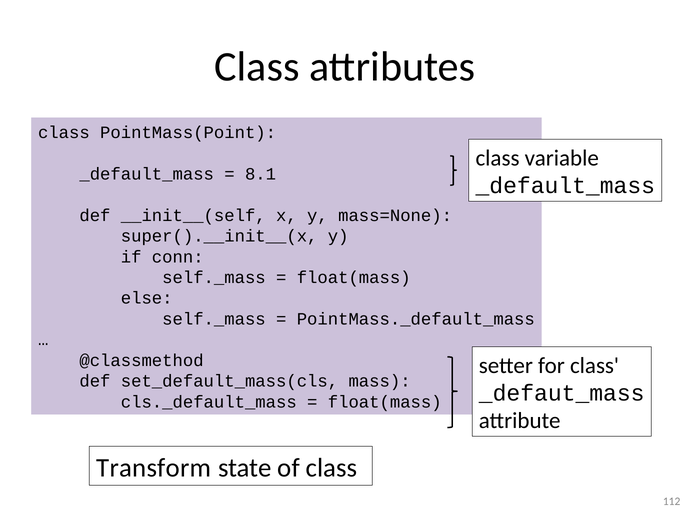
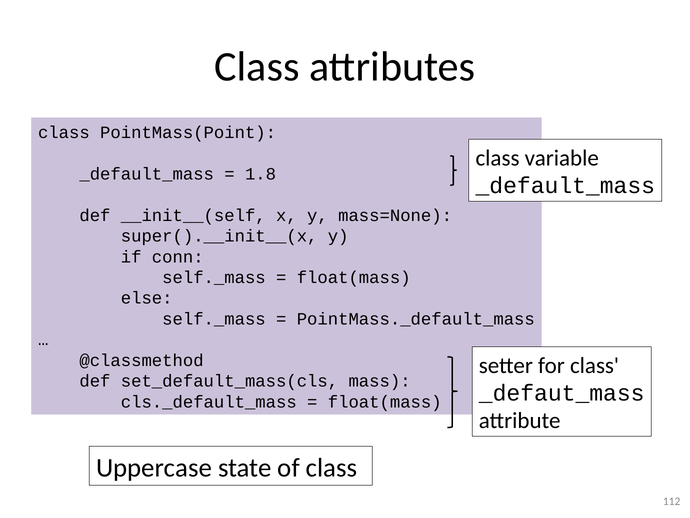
8.1: 8.1 -> 1.8 (261, 174)
Transform: Transform -> Uppercase (154, 467)
